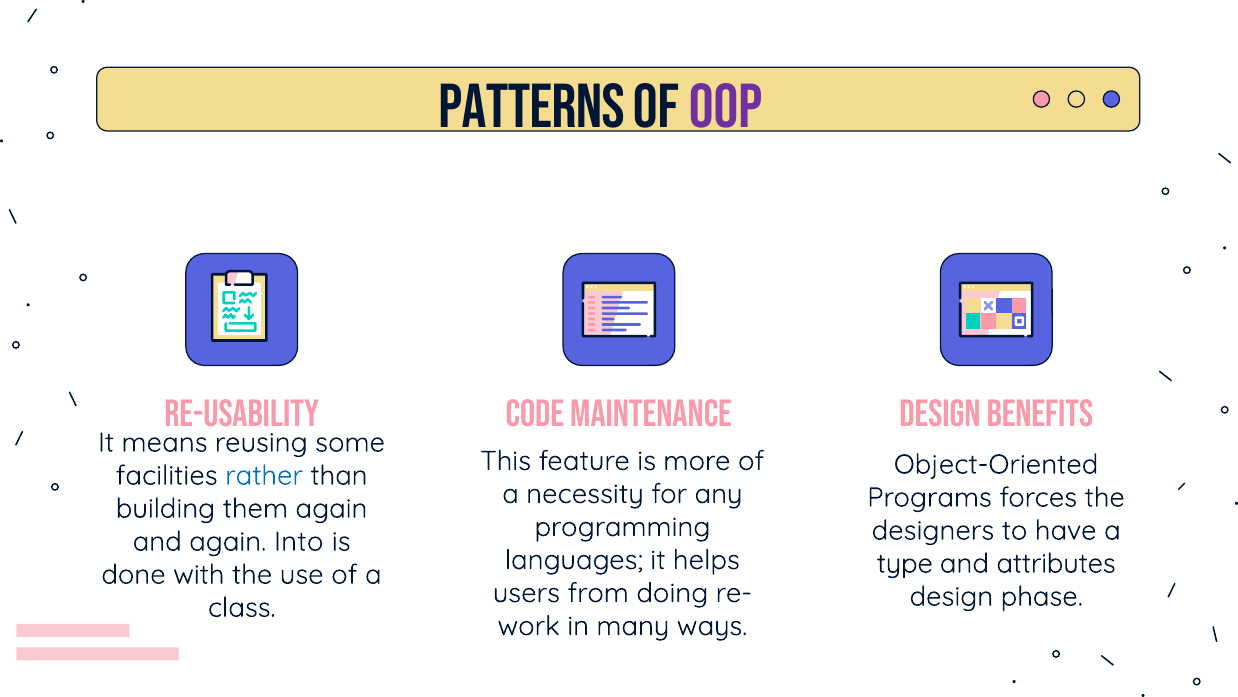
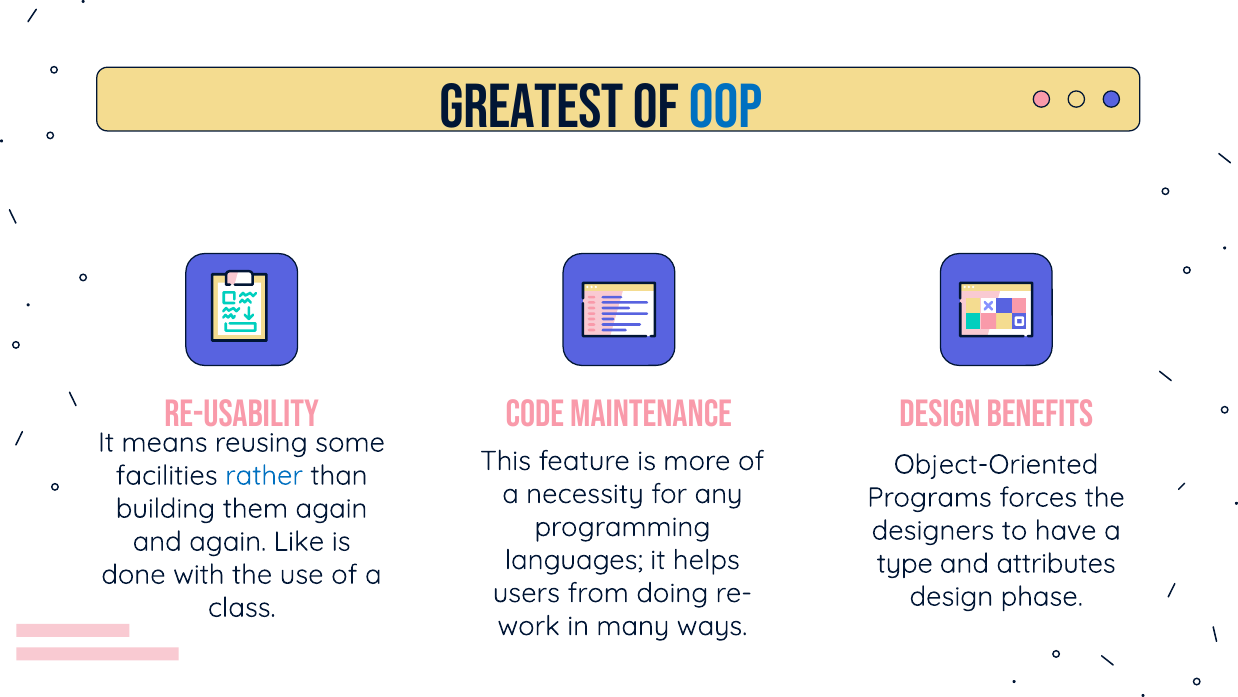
PATTERNS: PATTERNS -> GREATEST (531, 107)
oop colour: purple -> blue (725, 107)
Into: Into -> Like (299, 541)
